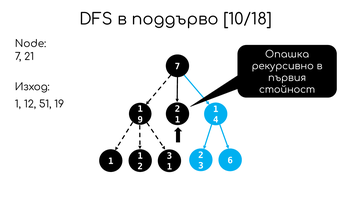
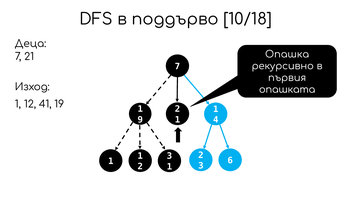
Node: Node -> Деца (31, 44)
стойност: стойност -> опашката (287, 90)
51: 51 -> 41 (45, 104)
